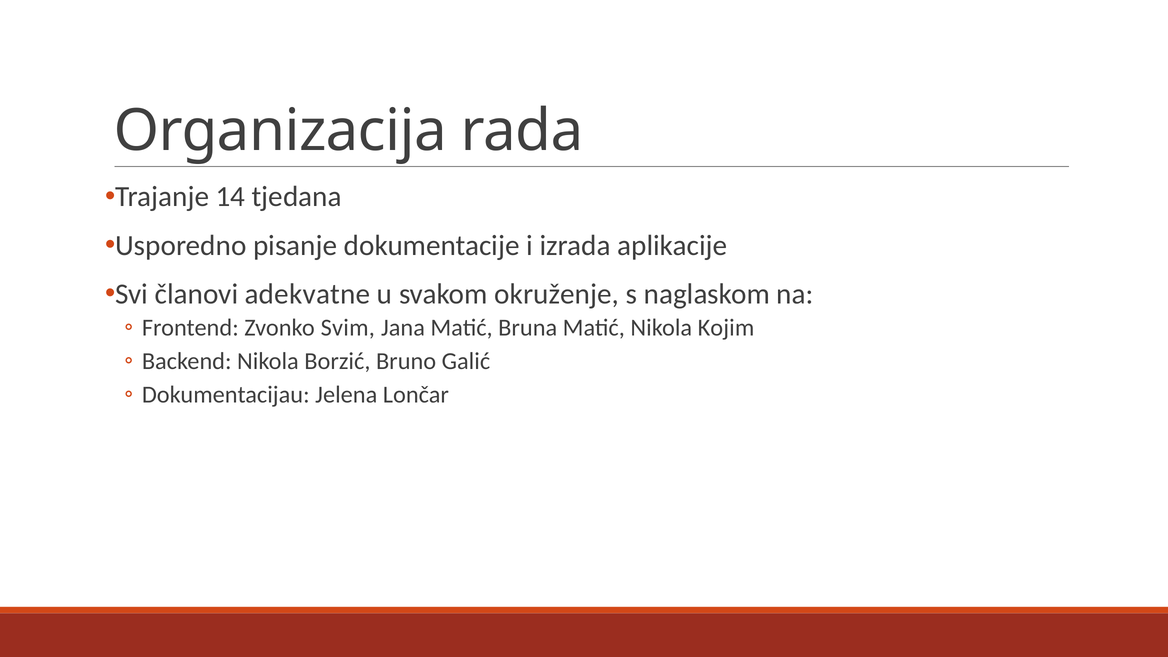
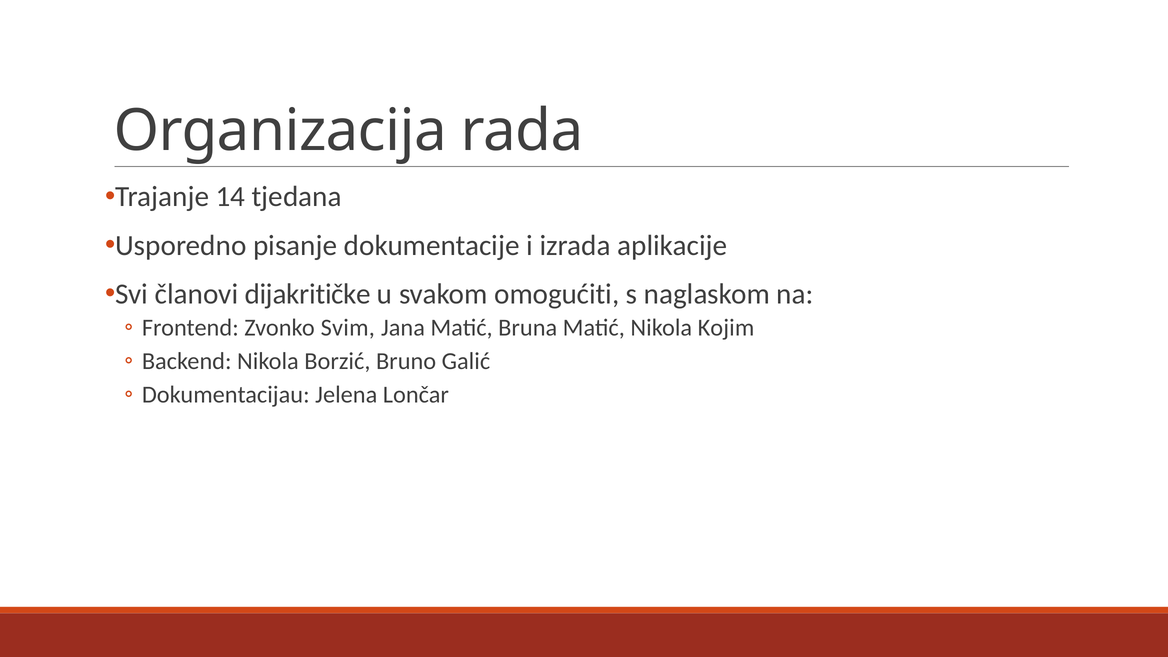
adekvatne: adekvatne -> dijakritičke (308, 294)
okruženje: okruženje -> omogućiti (557, 294)
